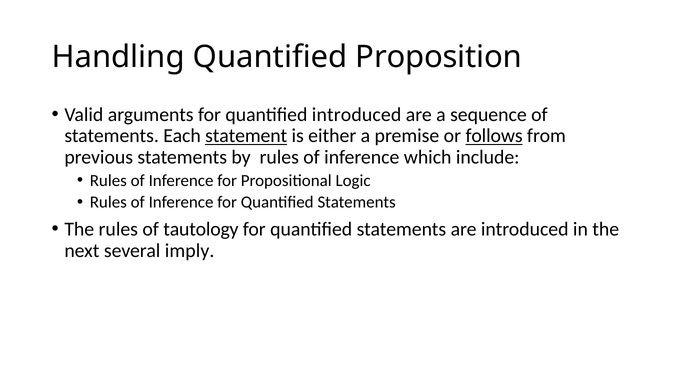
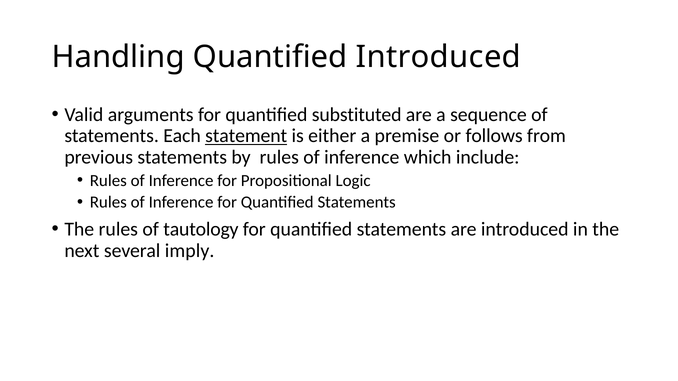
Quantified Proposition: Proposition -> Introduced (438, 57)
quantified introduced: introduced -> substituted (357, 115)
follows underline: present -> none (494, 136)
